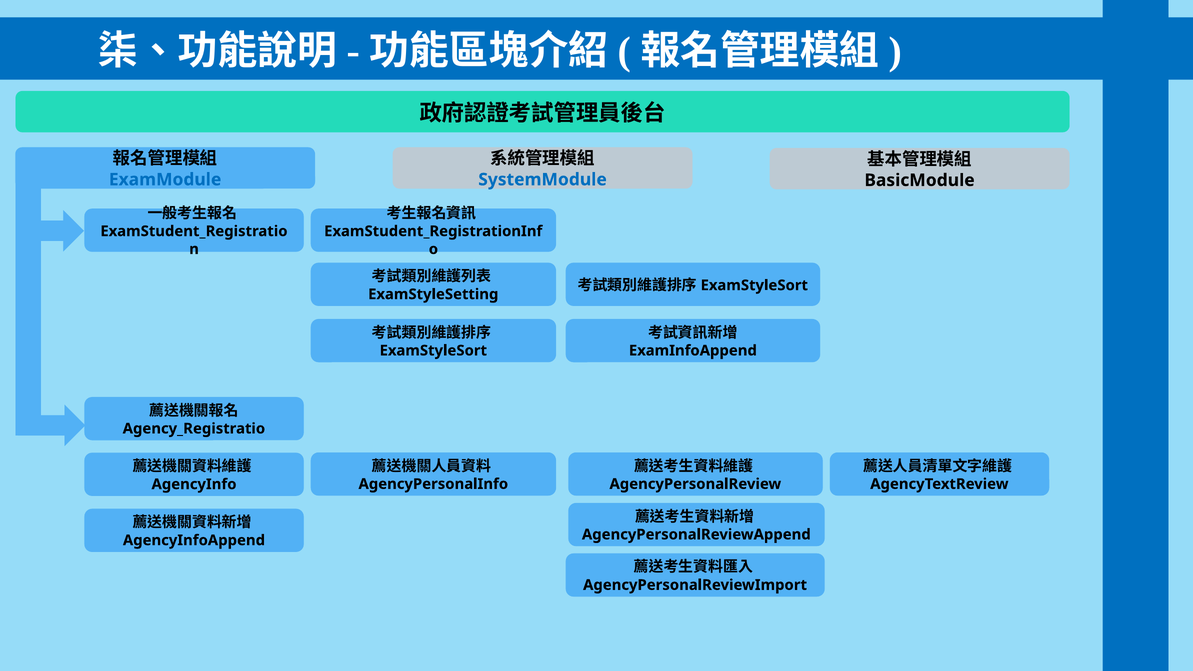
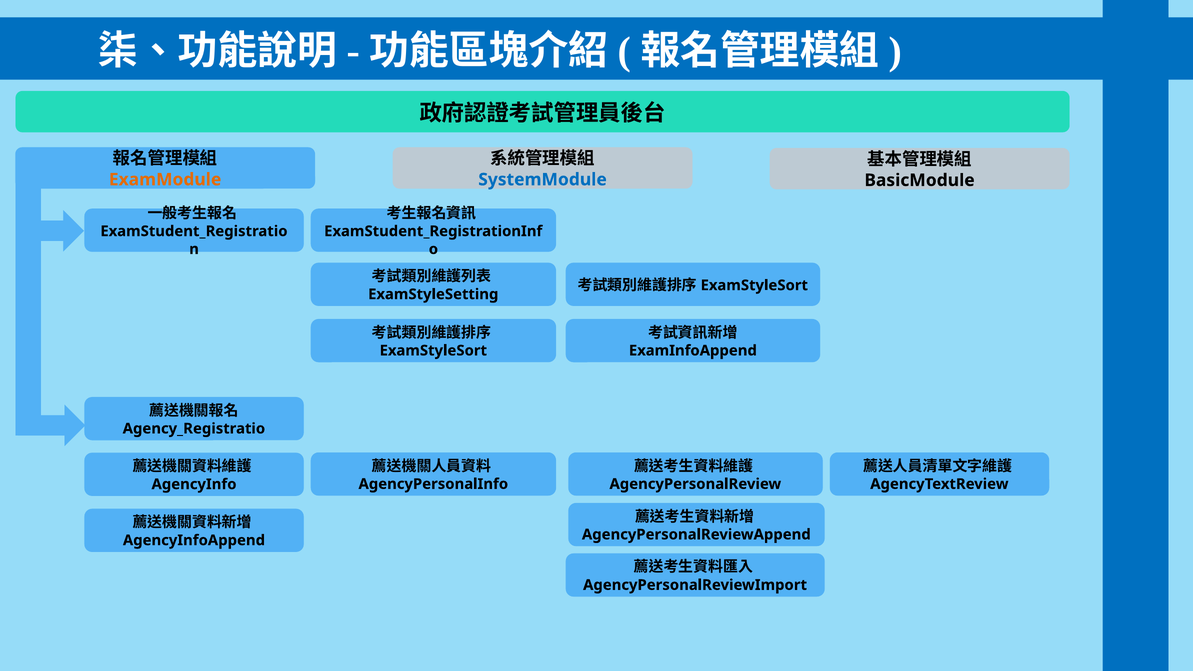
ExamModule colour: blue -> orange (165, 180)
